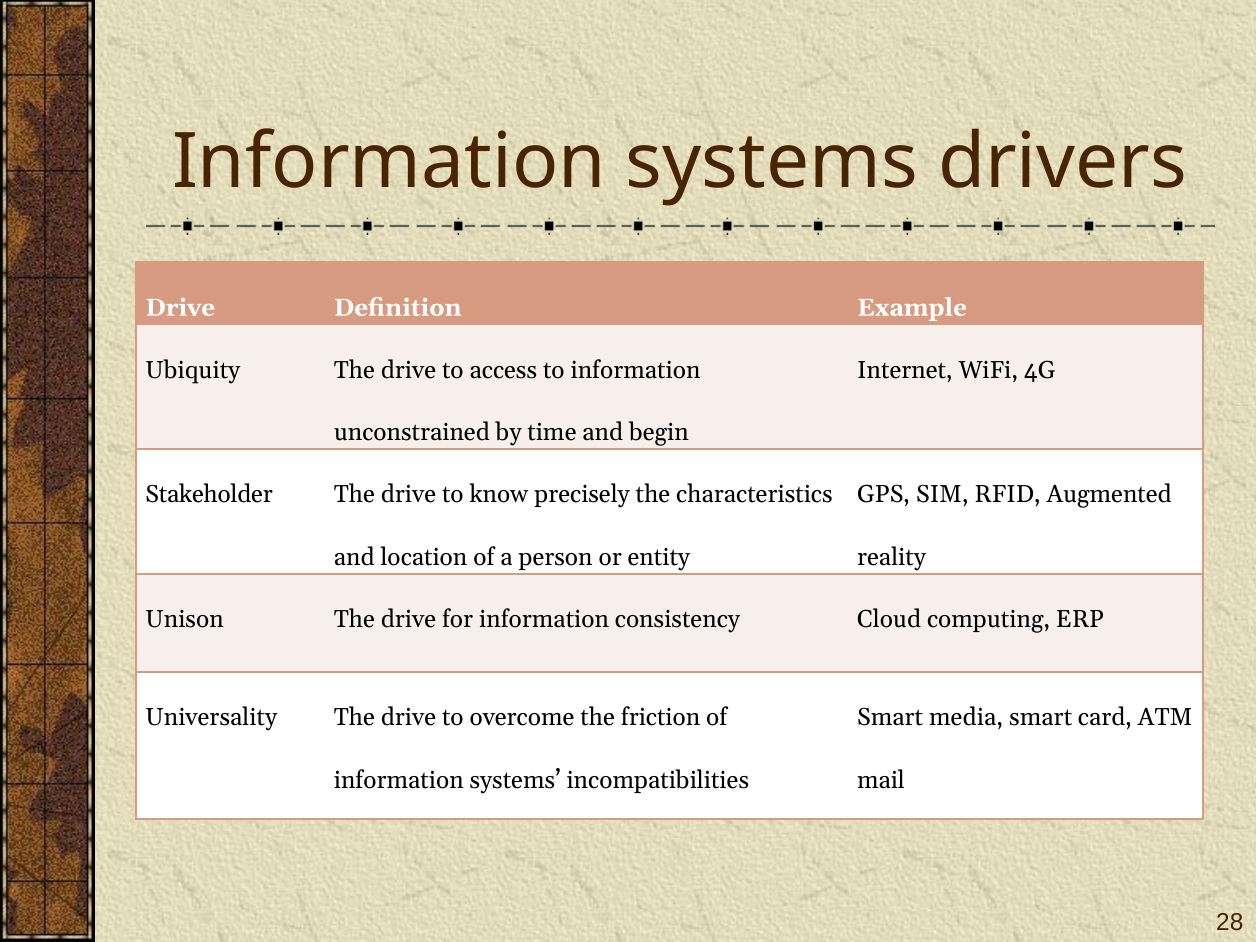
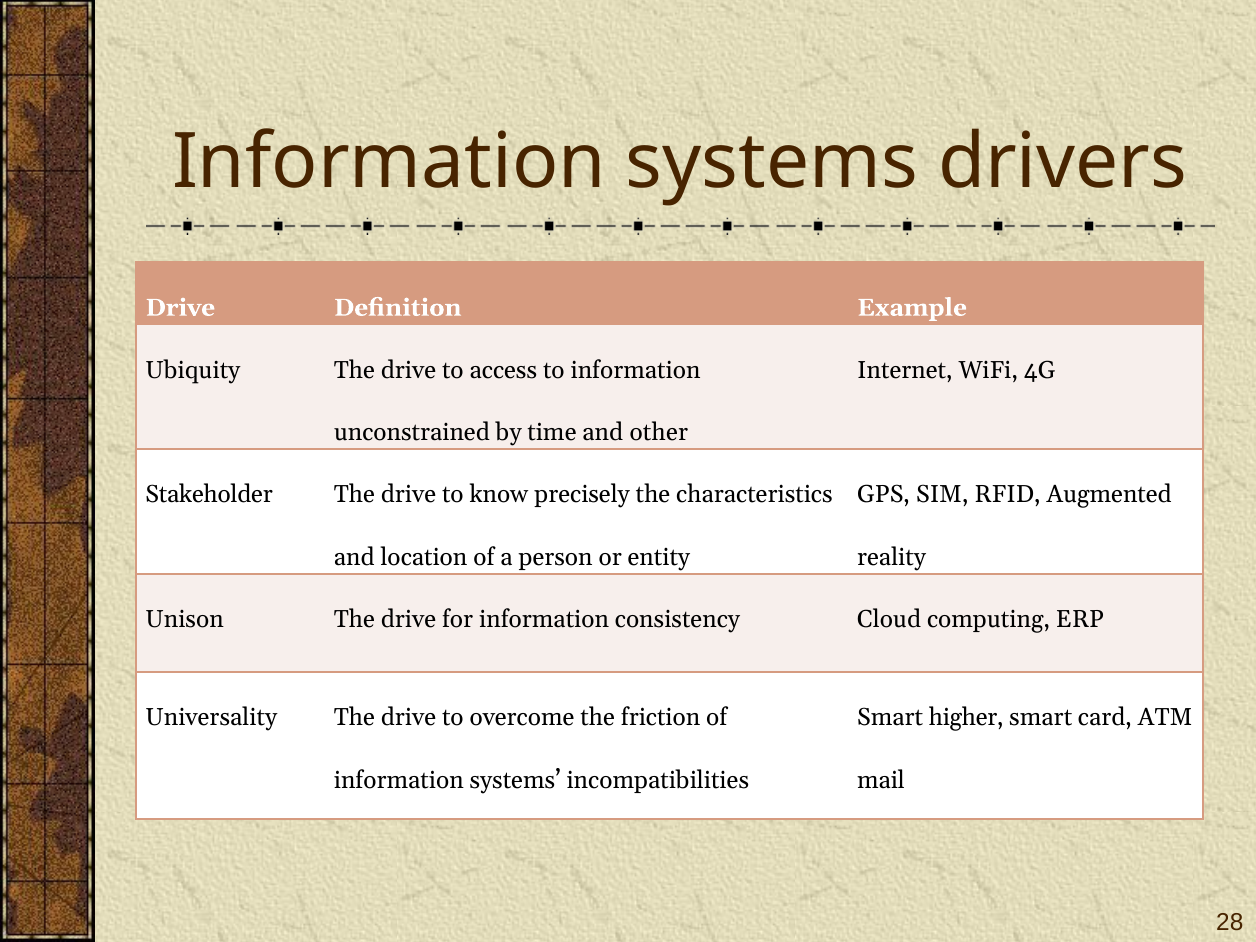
begin: begin -> other (659, 432)
media: media -> higher (966, 718)
